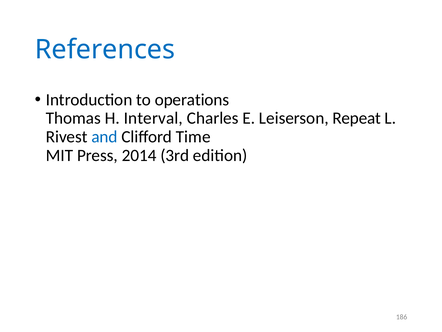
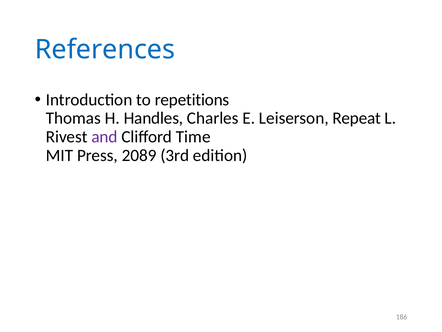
operations: operations -> repetitions (192, 100)
Interval: Interval -> Handles (153, 118)
and colour: blue -> purple (105, 137)
2014: 2014 -> 2089 (139, 155)
